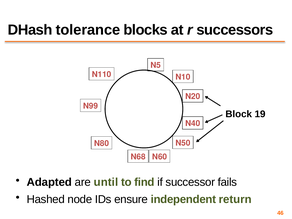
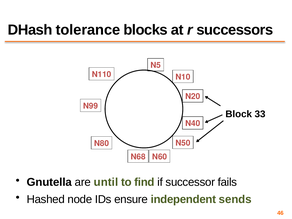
19: 19 -> 33 (260, 114)
Adapted: Adapted -> Gnutella (49, 182)
return: return -> sends (235, 199)
